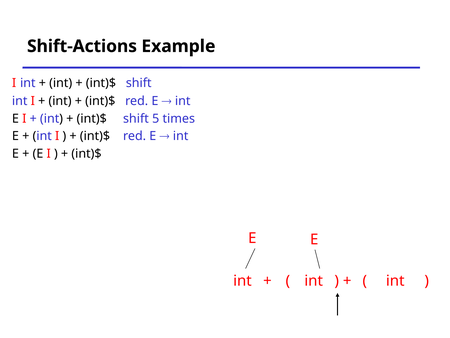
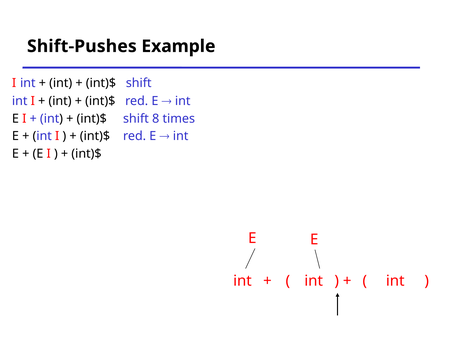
Shift-Actions: Shift-Actions -> Shift-Pushes (82, 46)
5: 5 -> 8 (156, 118)
